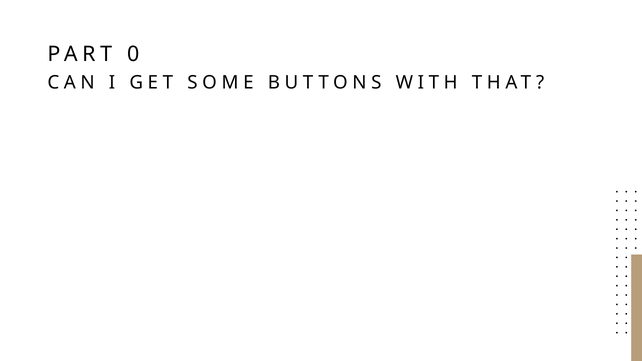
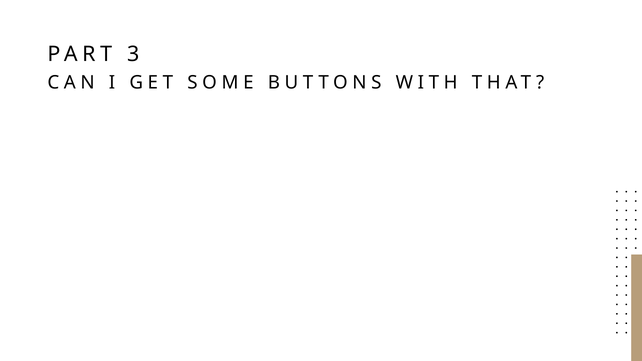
0: 0 -> 3 (133, 54)
